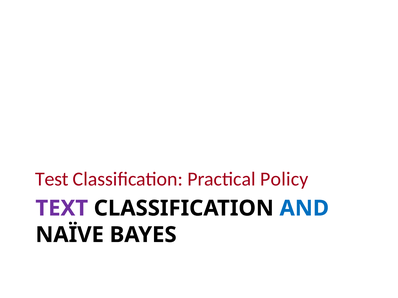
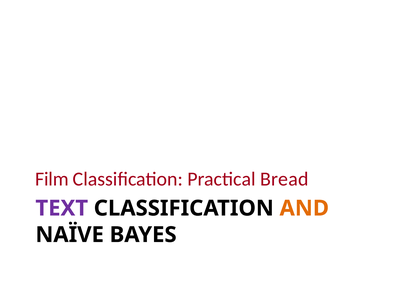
Test: Test -> Film (52, 179)
Policy: Policy -> Bread (284, 179)
AND colour: blue -> orange (304, 209)
